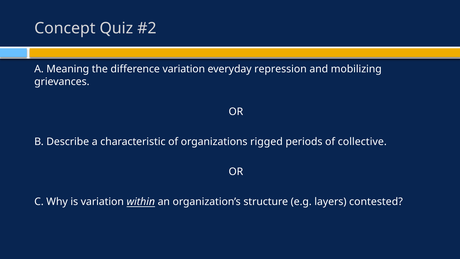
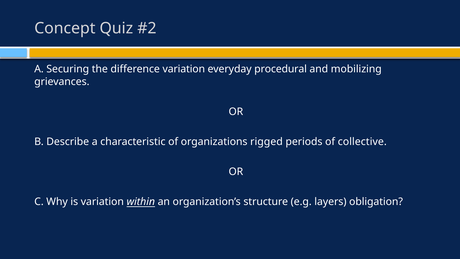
Meaning: Meaning -> Securing (68, 69)
repression: repression -> procedural (281, 69)
contested: contested -> obligation (376, 202)
